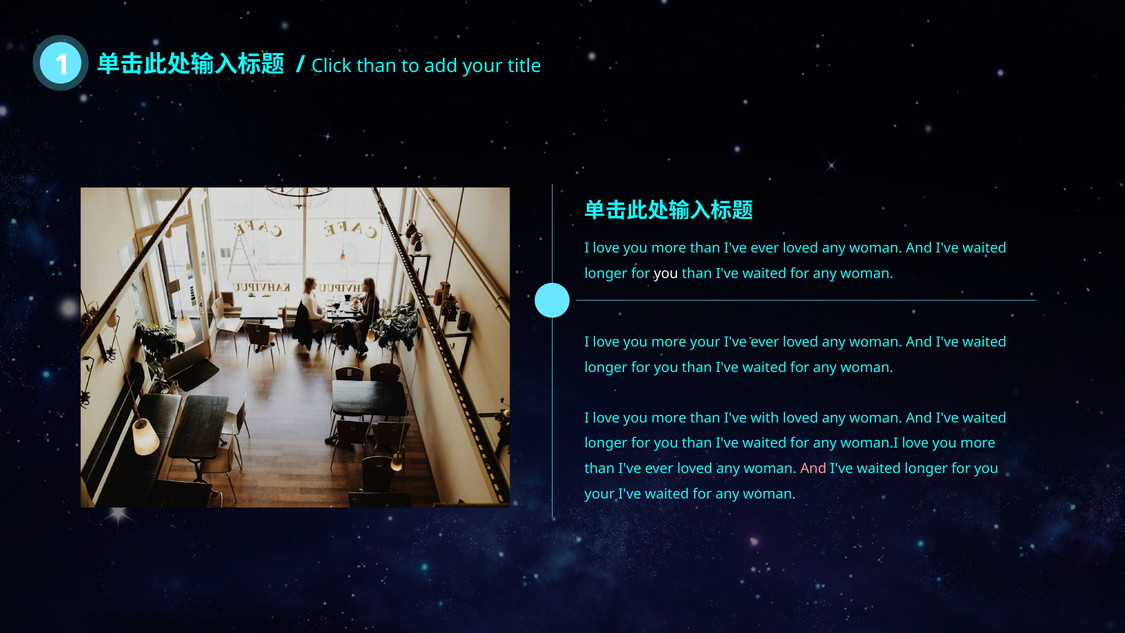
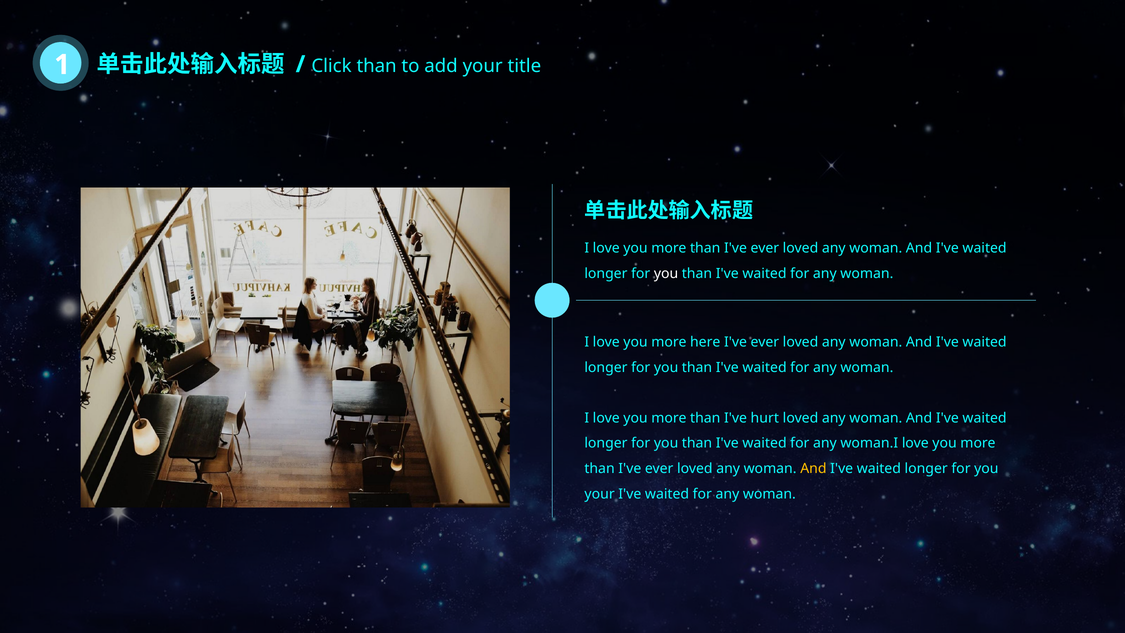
more your: your -> here (705, 342)
with: with -> hurt (765, 418)
And colour: pink -> yellow (813, 469)
